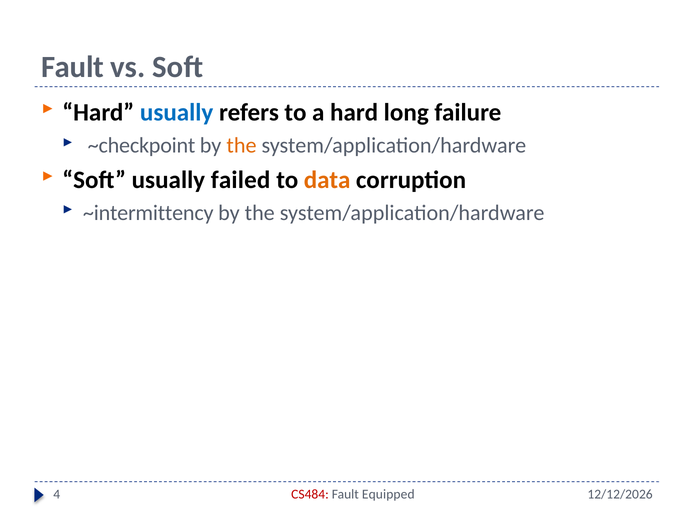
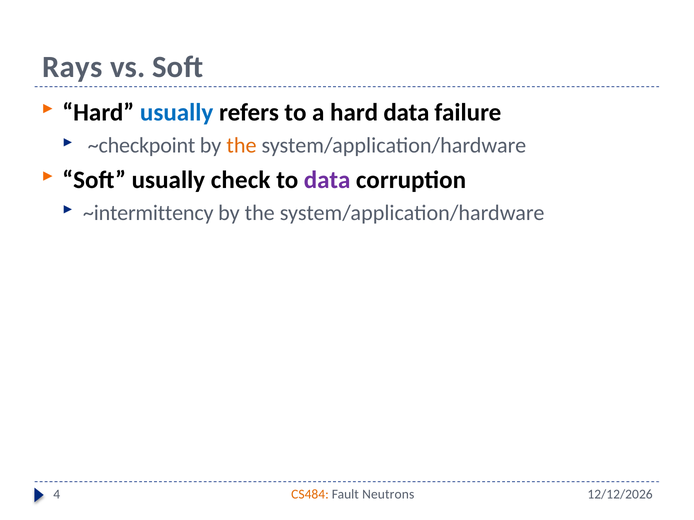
Fault: Fault -> Rays (72, 67)
hard long: long -> data (406, 113)
failed: failed -> check (241, 180)
data colour: orange -> purple (327, 180)
CS484 colour: red -> orange (310, 495)
Equipped: Equipped -> Neutrons (388, 495)
